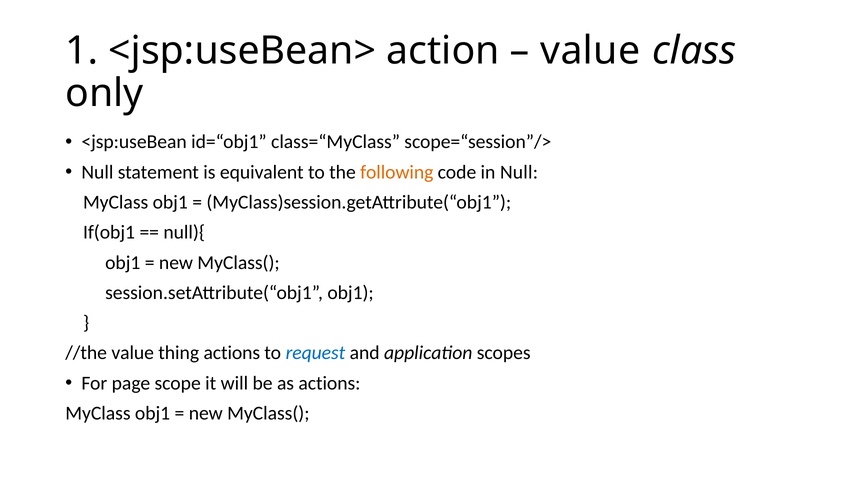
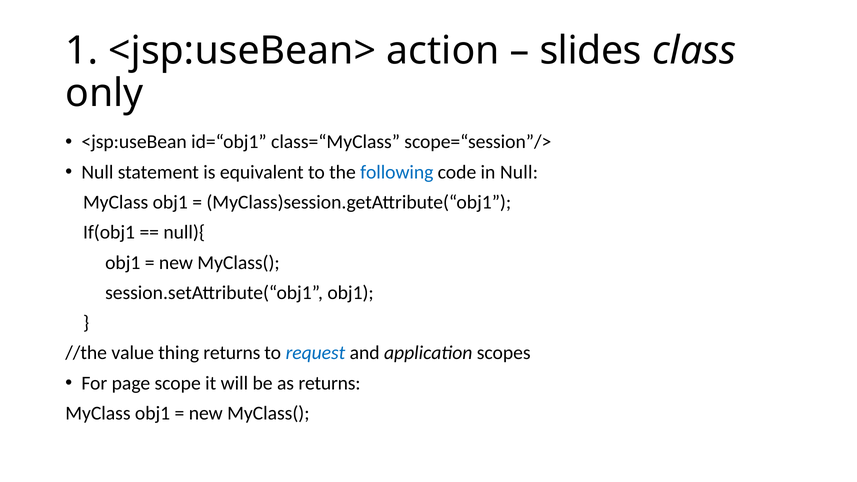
value: value -> slides (591, 51)
following colour: orange -> blue (397, 172)
thing actions: actions -> returns (232, 353)
as actions: actions -> returns (329, 383)
